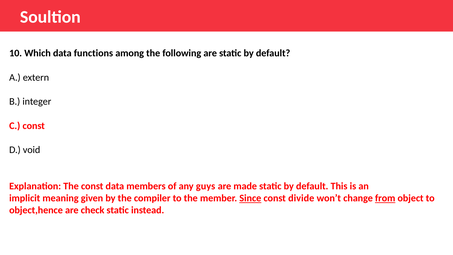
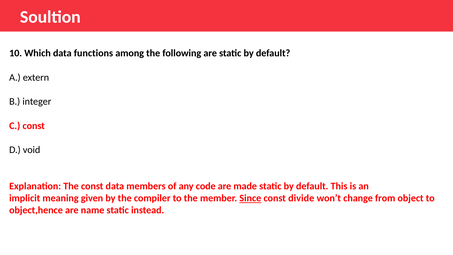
guys: guys -> code (206, 186)
from underline: present -> none (385, 198)
check: check -> name (93, 210)
